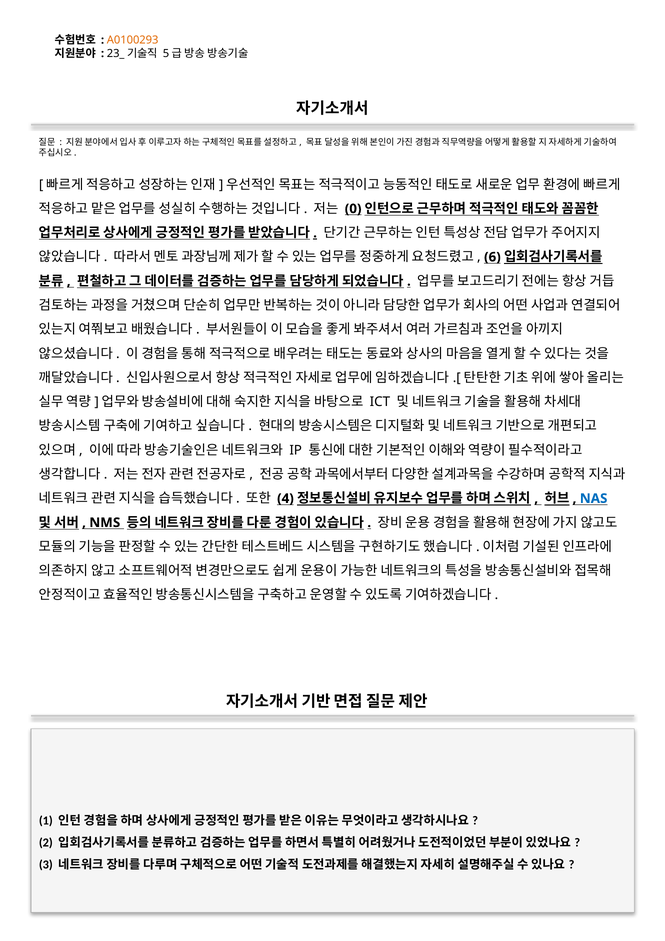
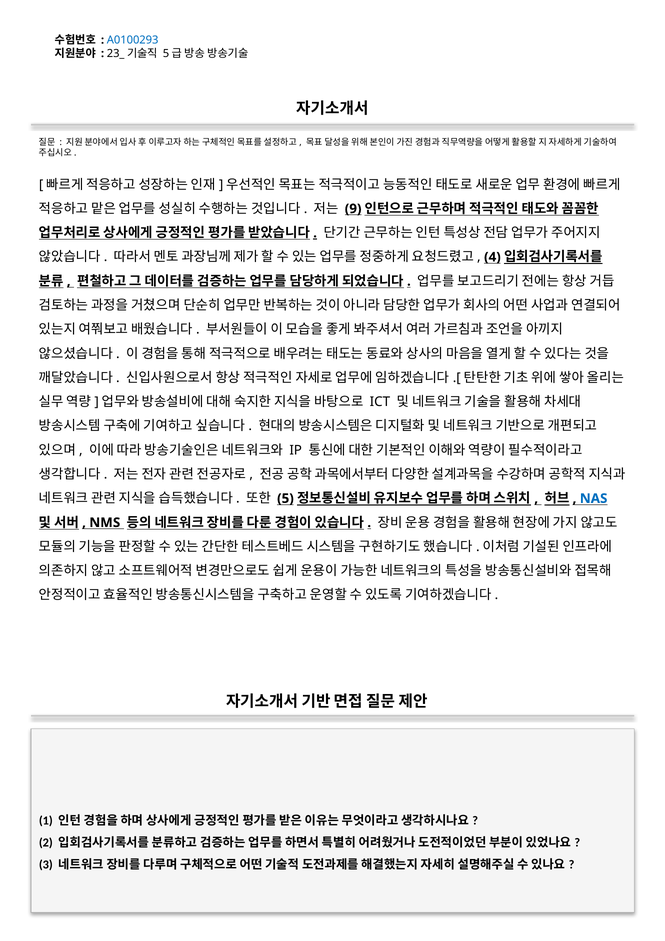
A0100293 colour: orange -> blue (133, 40)
0: 0 -> 9 (353, 209)
6: 6 -> 4 (492, 257)
4: 4 -> 5 (285, 498)
